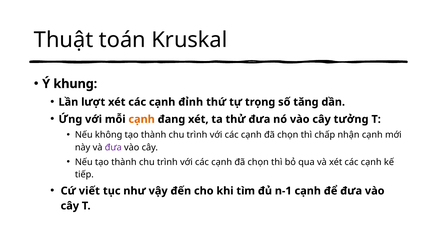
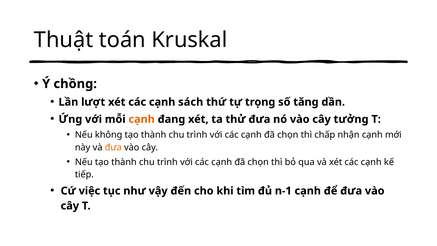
khung: khung -> chồng (75, 84)
đỉnh: đỉnh -> sách (191, 102)
đưa colour: purple -> orange (113, 147)
viết: viết -> việc (89, 191)
